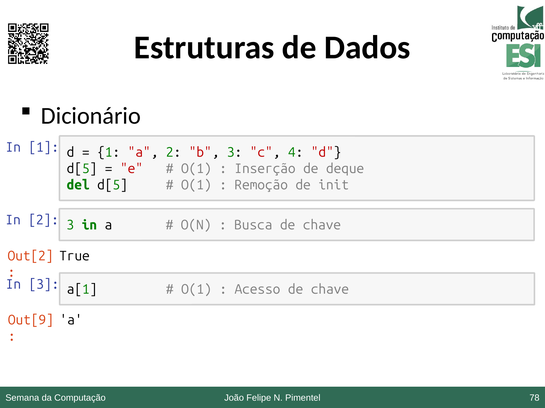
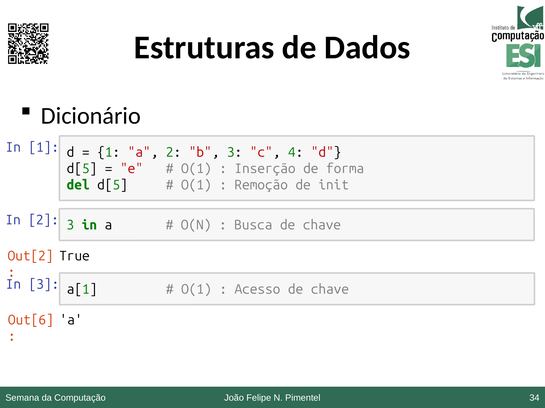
deque: deque -> forma (345, 169)
Out[9: Out[9 -> Out[6 (31, 321)
78: 78 -> 34 (534, 398)
